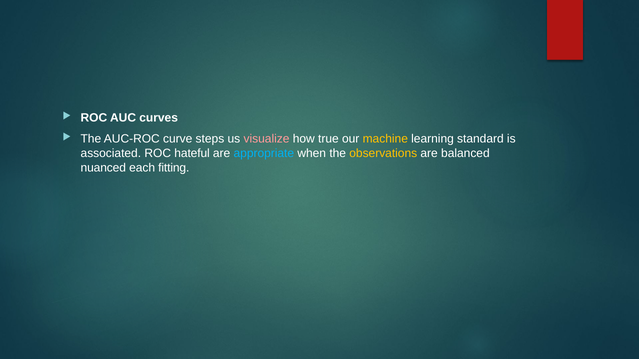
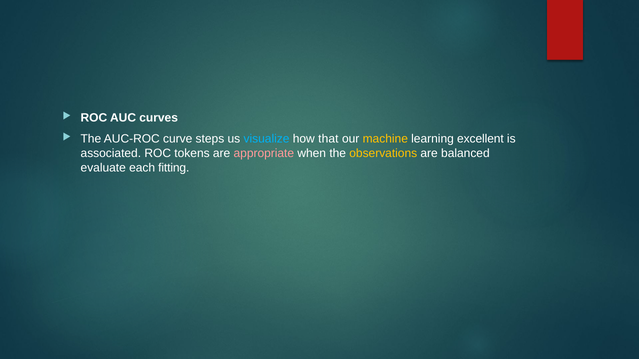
visualize colour: pink -> light blue (267, 139)
true: true -> that (328, 139)
standard: standard -> excellent (480, 139)
hateful: hateful -> tokens (192, 153)
appropriate colour: light blue -> pink (264, 153)
nuanced: nuanced -> evaluate (103, 168)
